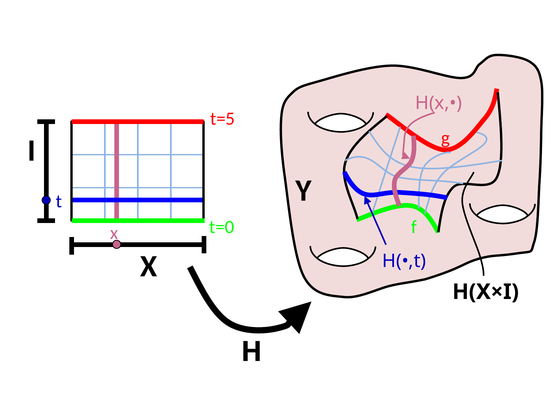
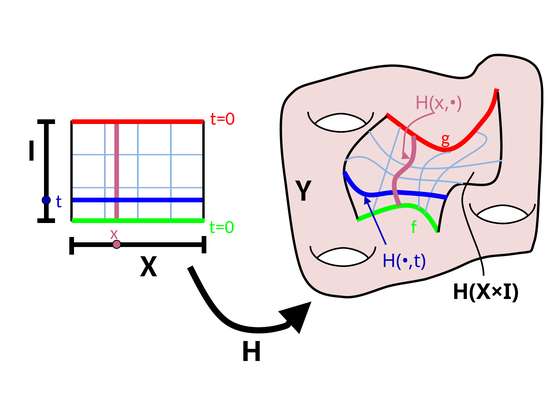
t=5: t=5 -> t=0 (223, 119)
